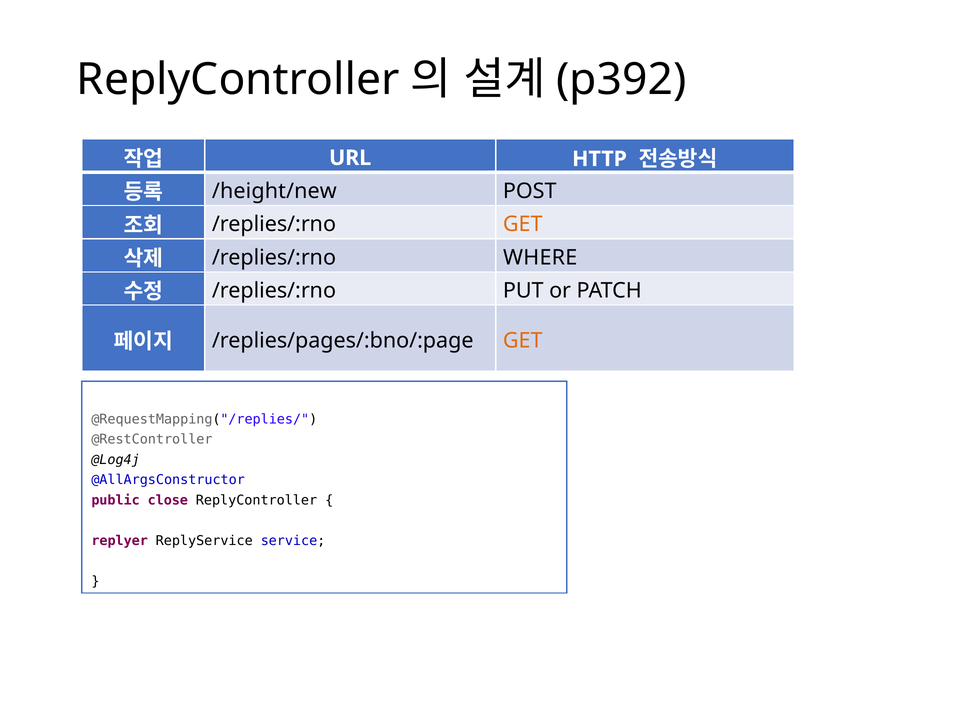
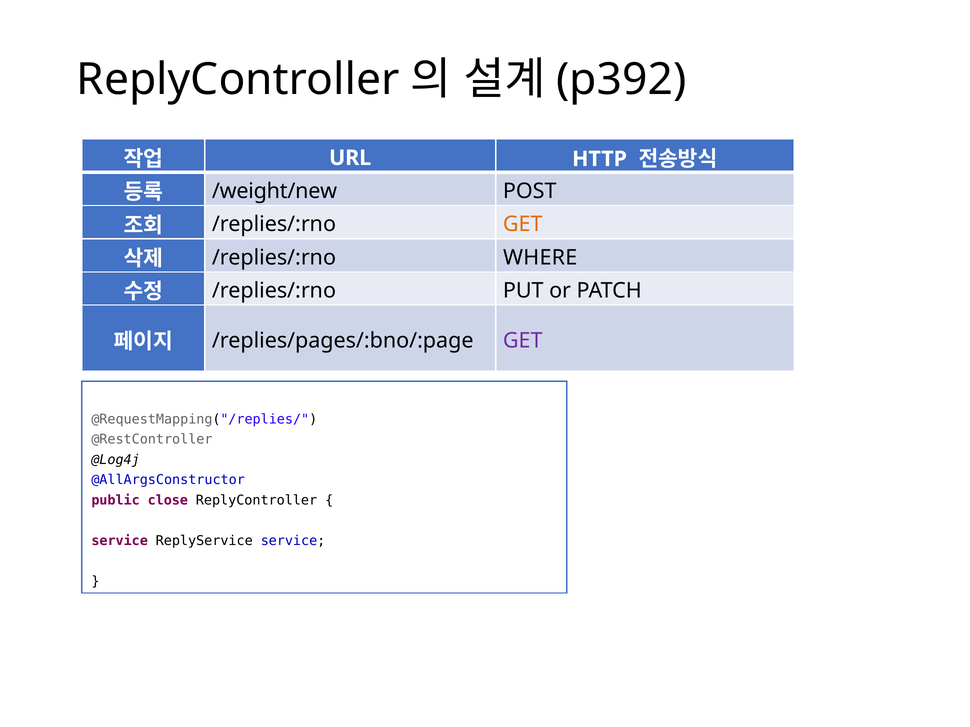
/height/new: /height/new -> /weight/new (275, 191)
GET colour: orange -> purple (523, 341)
replyer: replyer -> service (120, 541)
